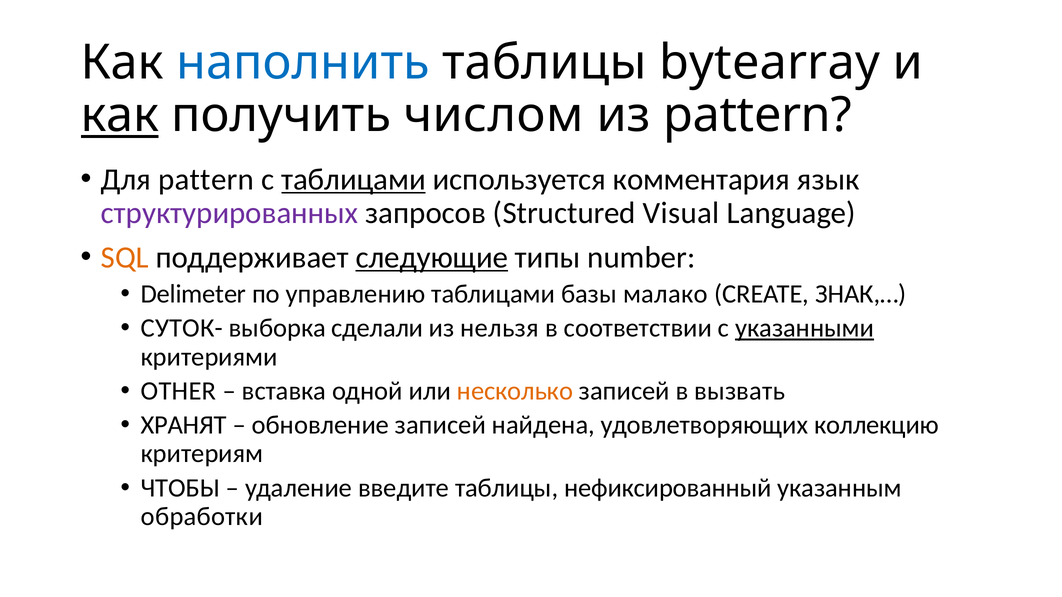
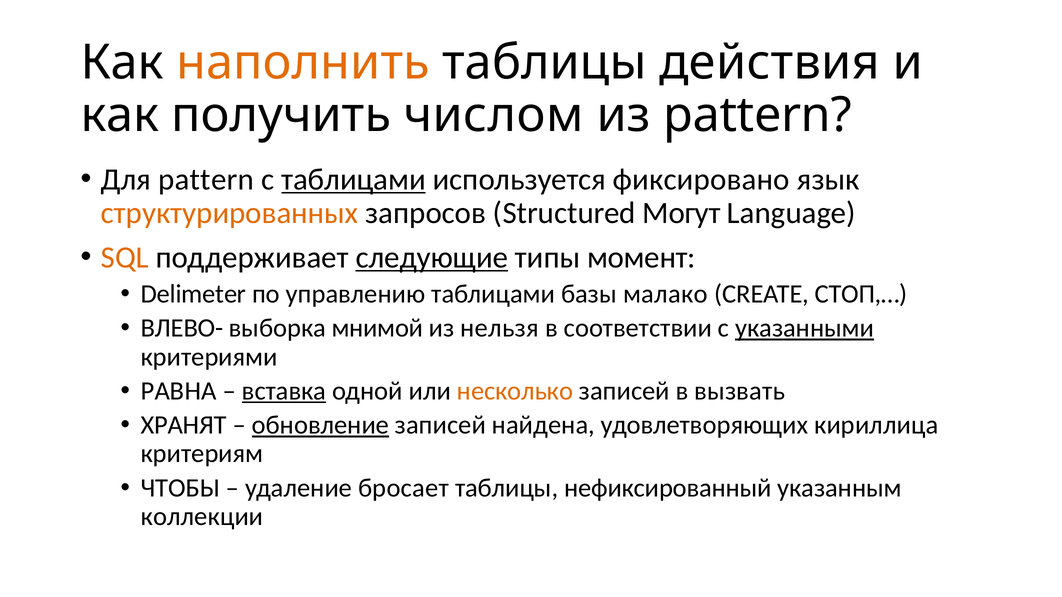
наполнить colour: blue -> orange (303, 63)
bytearray: bytearray -> действия (770, 63)
как underline: present -> none (120, 115)
комментария: комментария -> фиксировано (701, 180)
структурированных colour: purple -> orange (230, 213)
Visual: Visual -> Могут (682, 213)
number: number -> момент (641, 258)
ЗНАК,…: ЗНАК,… -> СТОП,… (861, 294)
СУТОК-: СУТОК- -> ВЛЕВО- (182, 328)
сделали: сделали -> мнимой (377, 328)
OTHER: OTHER -> РАВНА (179, 391)
вставка underline: none -> present (284, 391)
обновление underline: none -> present (320, 425)
коллекцию: коллекцию -> кириллица (876, 425)
введите: введите -> бросает (403, 488)
обработки: обработки -> коллекции (202, 517)
